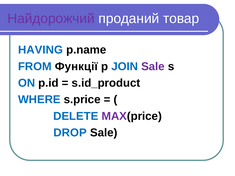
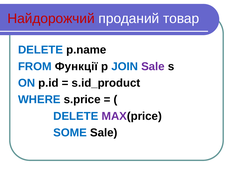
Найдорожчий colour: purple -> red (51, 19)
HAVING: HAVING -> DELETE (41, 50)
DROP: DROP -> SOME (70, 133)
